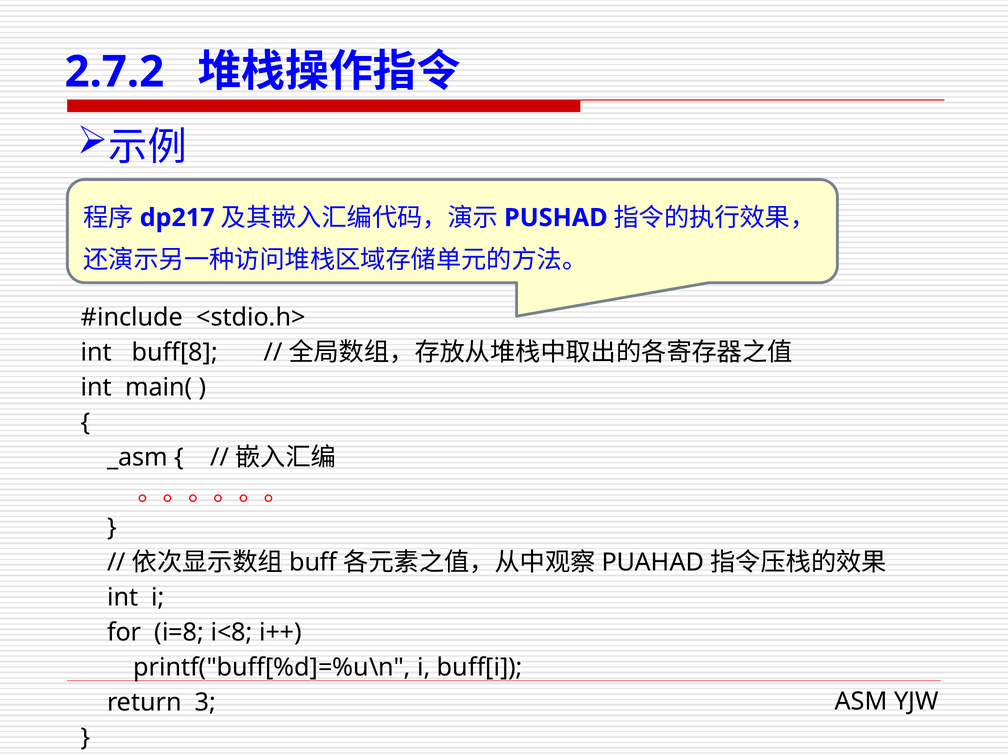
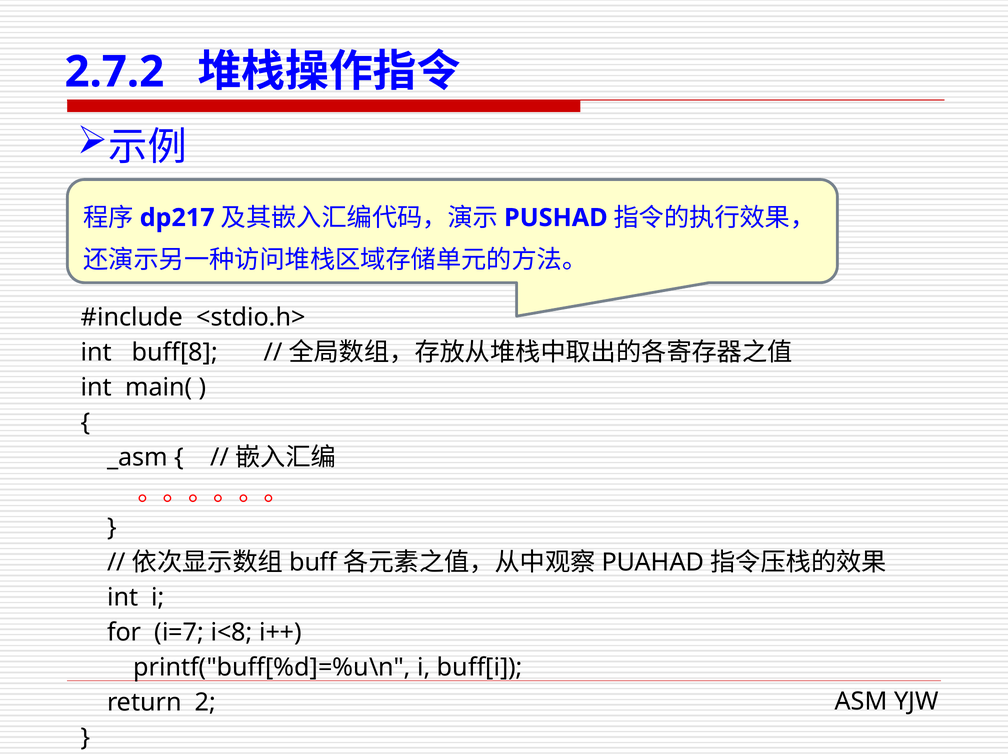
i=8: i=8 -> i=7 (179, 632)
3: 3 -> 2 (205, 702)
